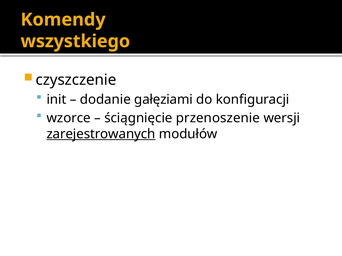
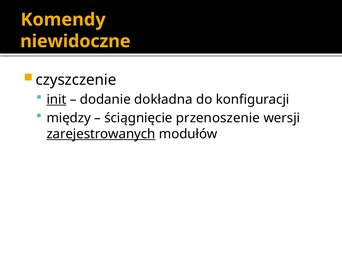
wszystkiego: wszystkiego -> niewidoczne (75, 41)
init underline: none -> present (56, 100)
gałęziami: gałęziami -> dokładna (163, 100)
wzorce: wzorce -> między (69, 118)
